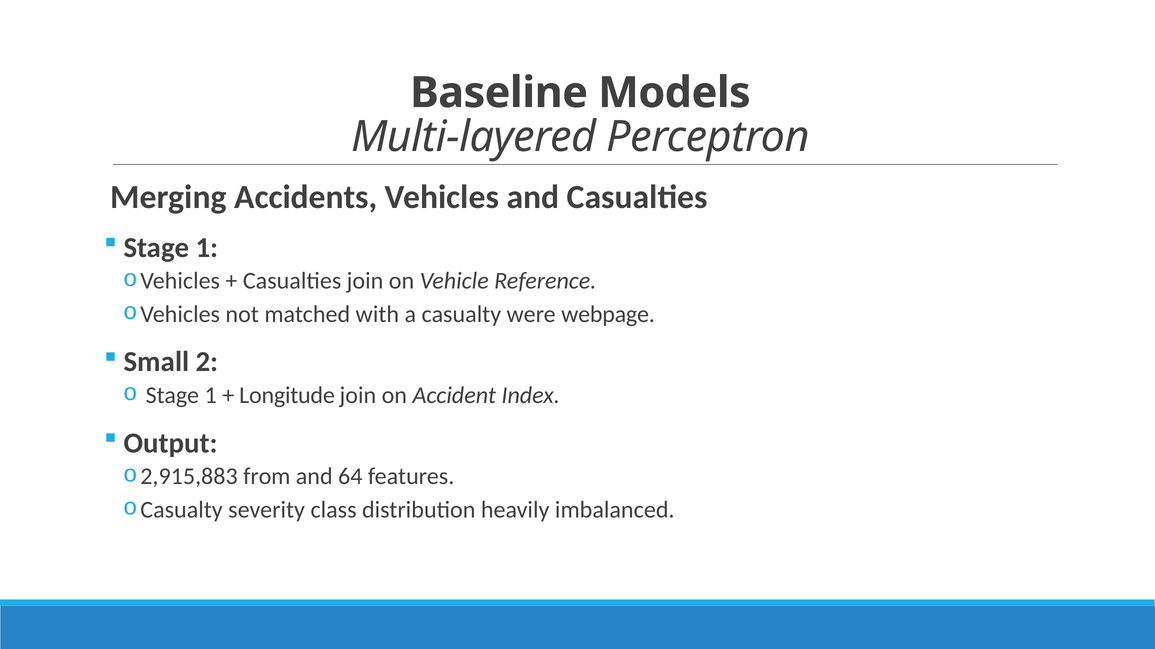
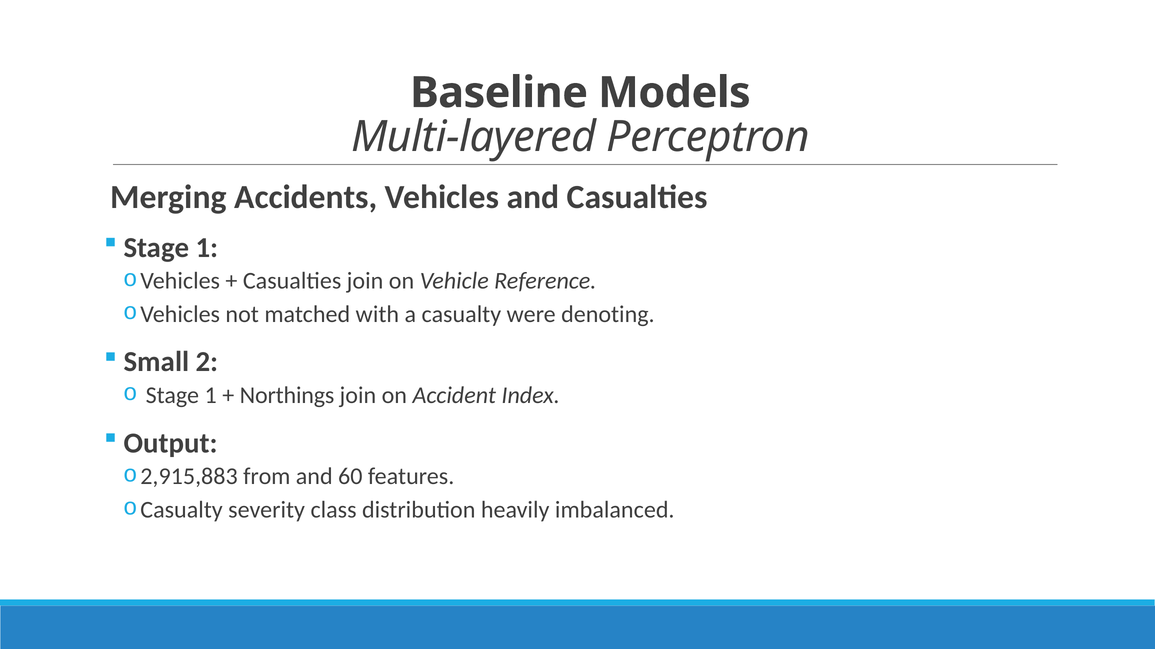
webpage: webpage -> denoting (608, 315)
Longitude: Longitude -> Northings (287, 396)
64: 64 -> 60 (350, 477)
